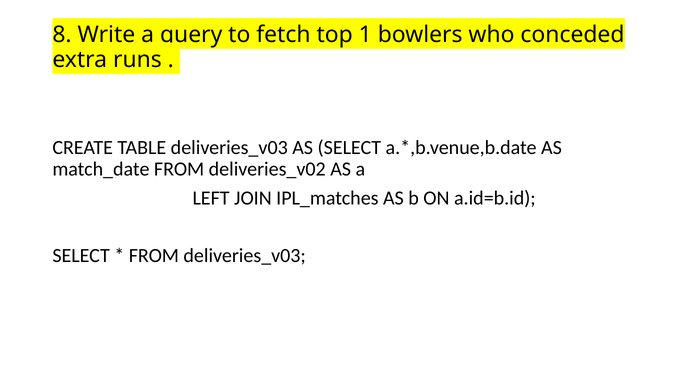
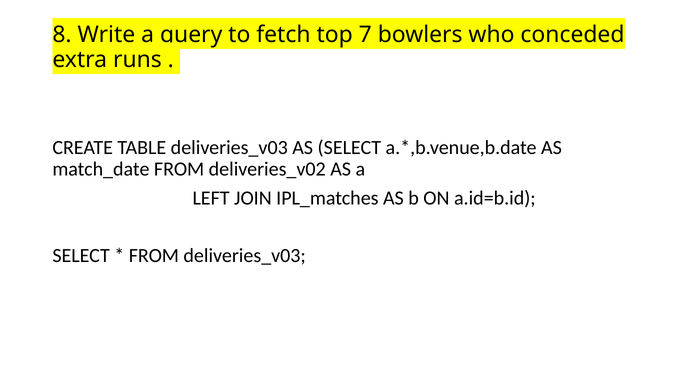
1: 1 -> 7 (365, 35)
